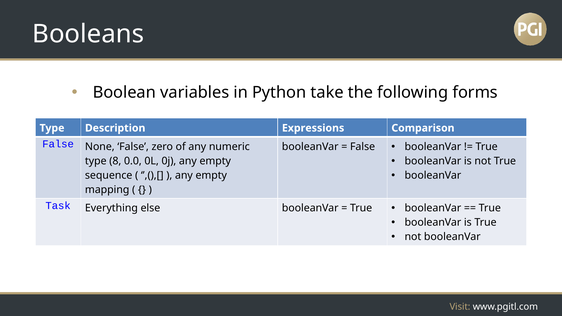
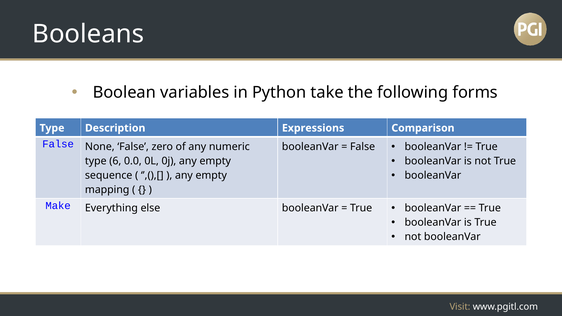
8: 8 -> 6 (115, 161)
Task: Task -> Make (58, 206)
